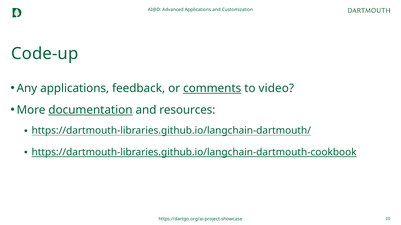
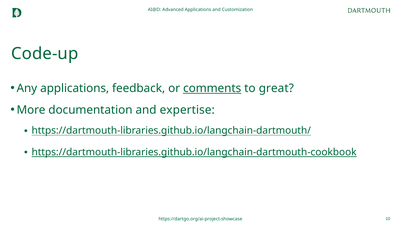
video: video -> great (276, 88)
documentation underline: present -> none (90, 110)
resources: resources -> expertise (187, 110)
